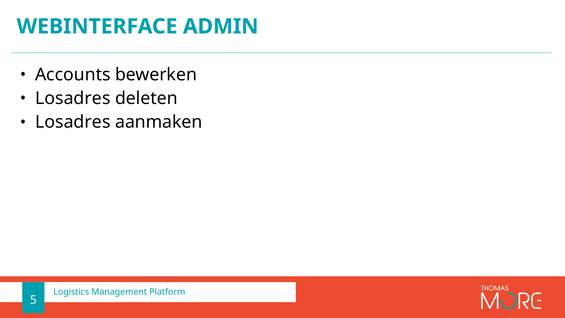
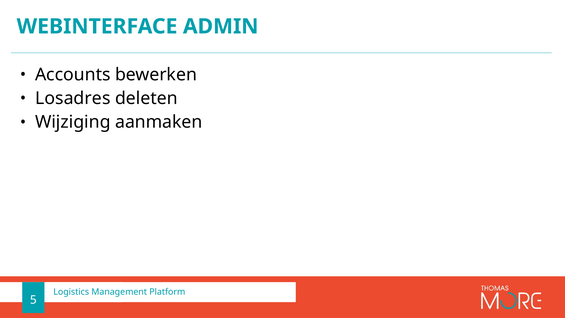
Losadres: Losadres -> Wijziging (73, 122)
